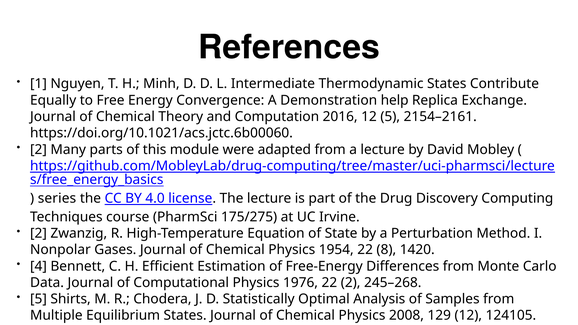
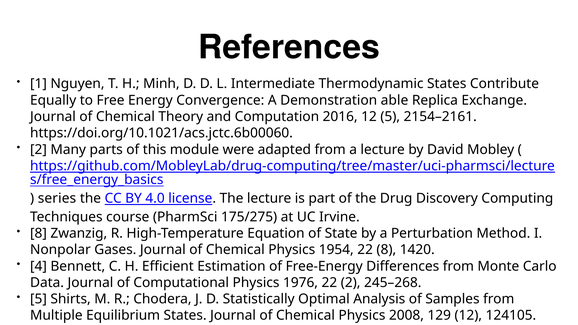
help: help -> able (395, 100)
2: 2 -> 8 (38, 233)
